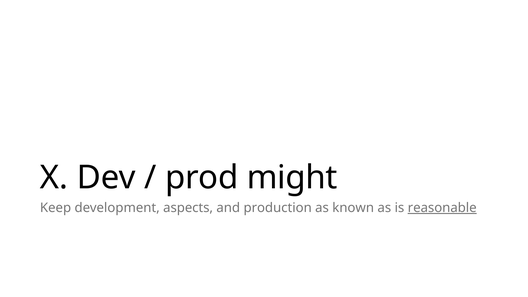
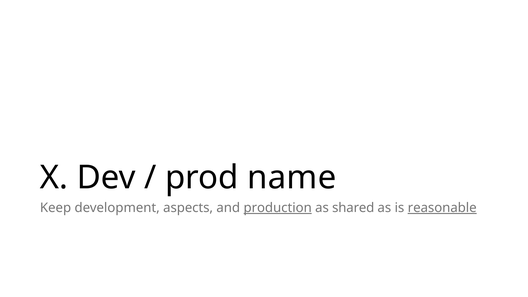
might: might -> name (292, 178)
production underline: none -> present (278, 208)
known: known -> shared (353, 208)
